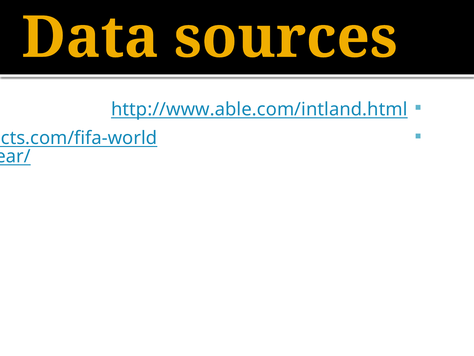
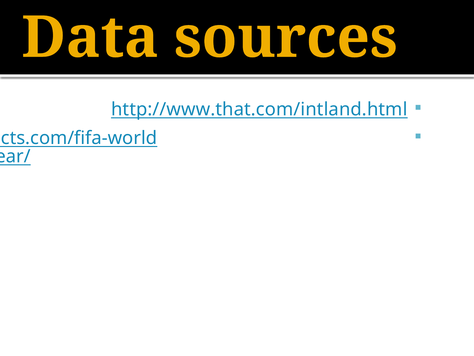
http://www.able.com/intland.html: http://www.able.com/intland.html -> http://www.that.com/intland.html (259, 109)
